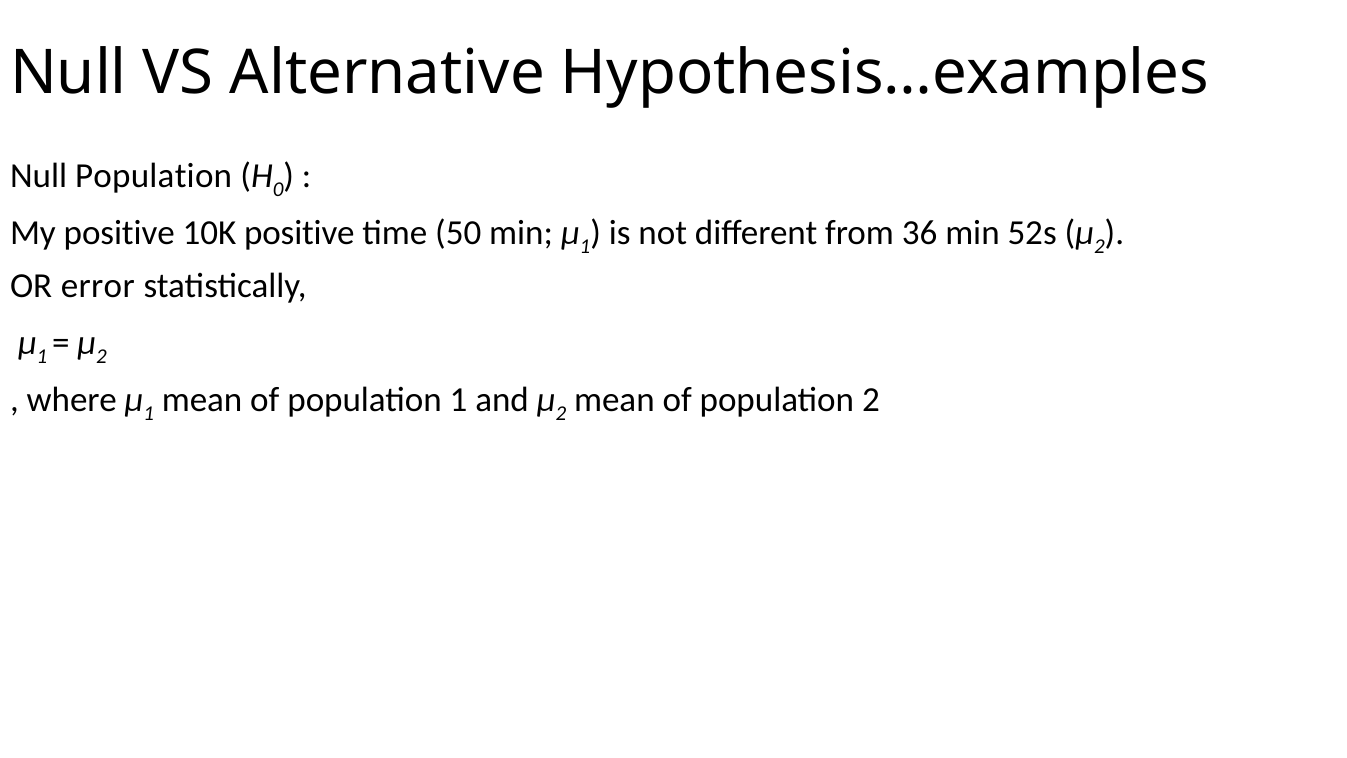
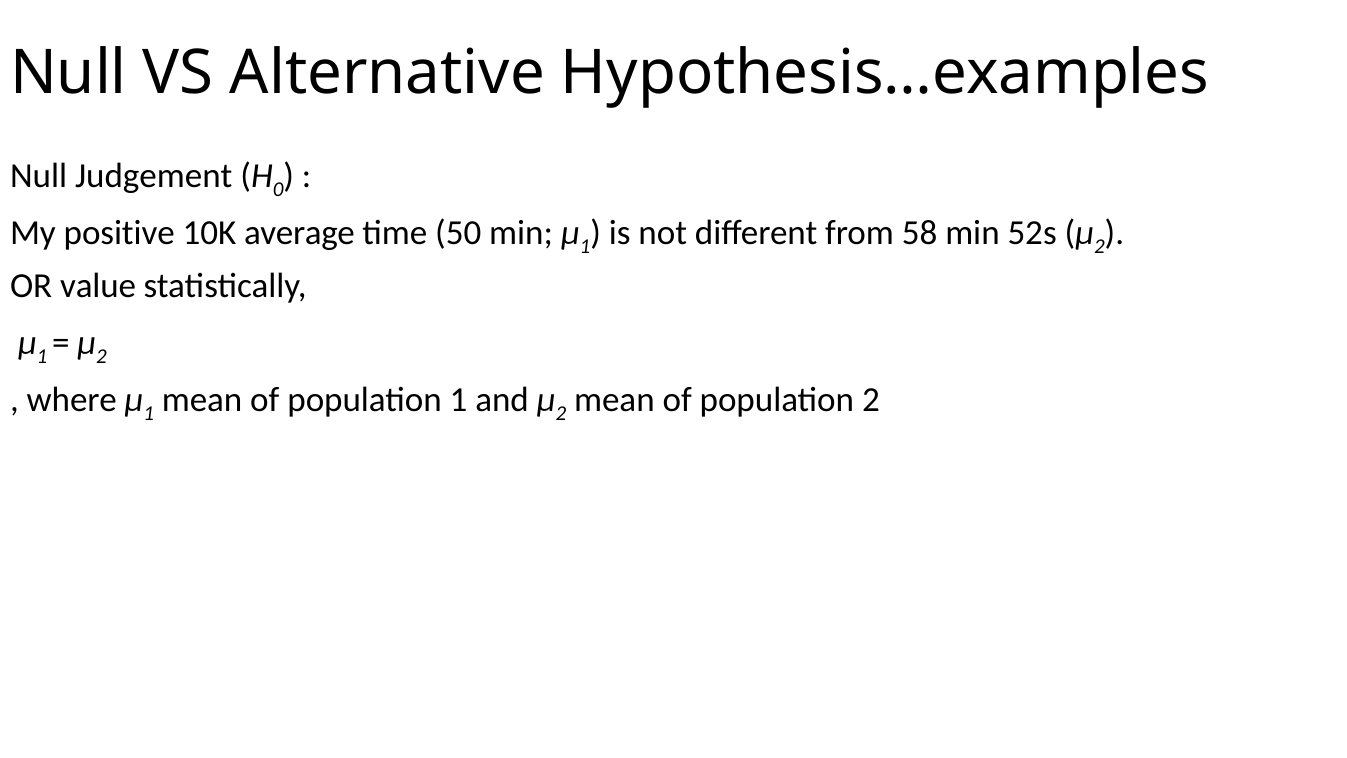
Null Population: Population -> Judgement (154, 176)
10K positive: positive -> average (299, 233)
36: 36 -> 58 (920, 233)
error: error -> value (98, 286)
